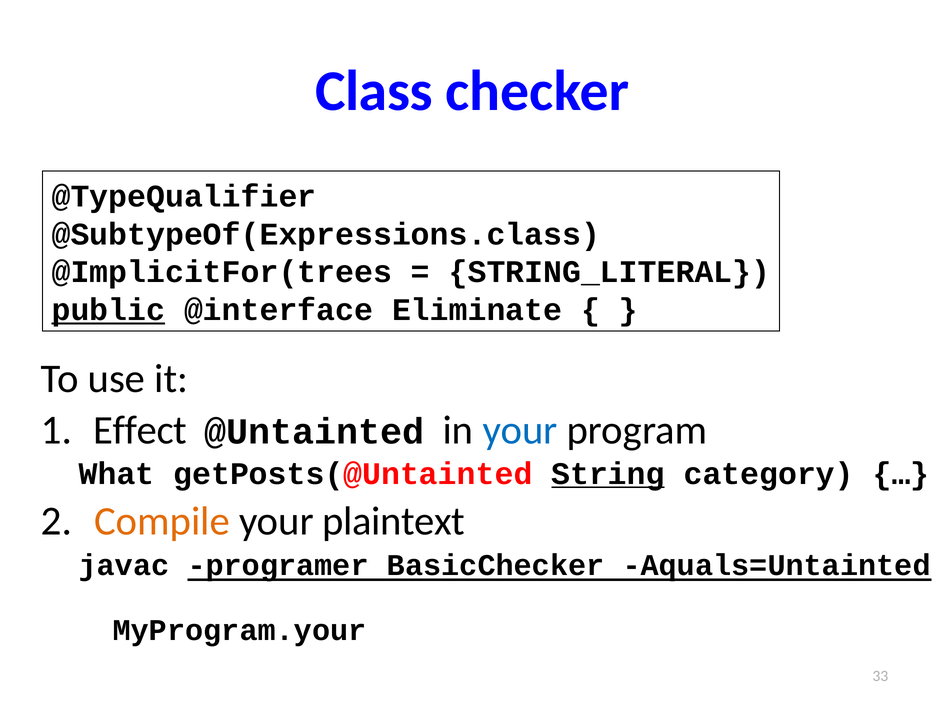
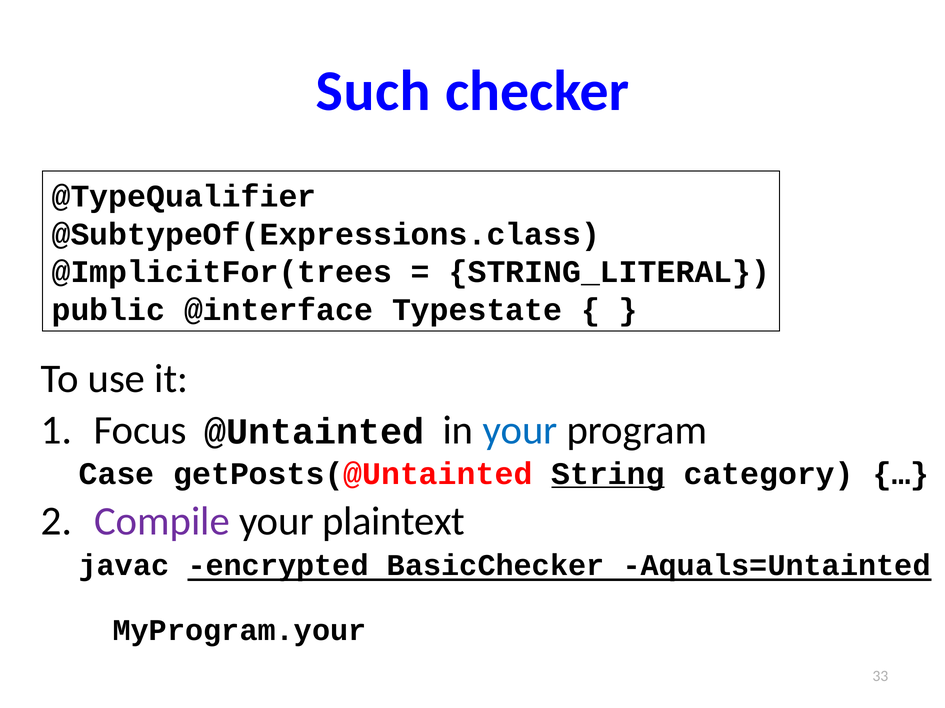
Class: Class -> Such (373, 91)
public underline: present -> none (108, 310)
Eliminate: Eliminate -> Typestate (477, 310)
Effect: Effect -> Focus (140, 431)
What: What -> Case (117, 474)
Compile colour: orange -> purple (162, 522)
programer: programer -> encrypted (278, 566)
